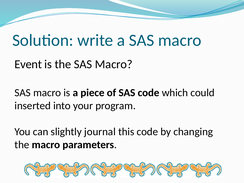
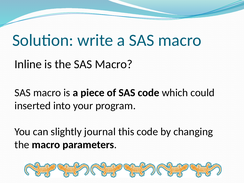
Event: Event -> Inline (28, 64)
